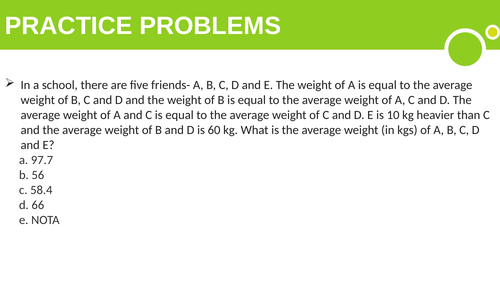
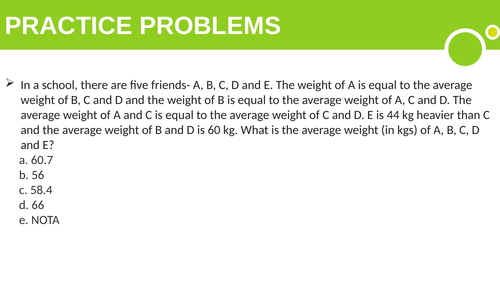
10: 10 -> 44 (393, 115)
97.7: 97.7 -> 60.7 (42, 160)
